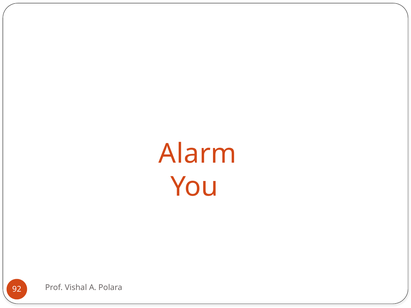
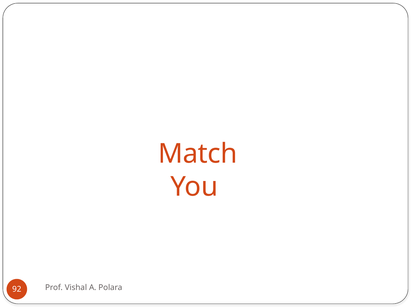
Alarm: Alarm -> Match (198, 154)
